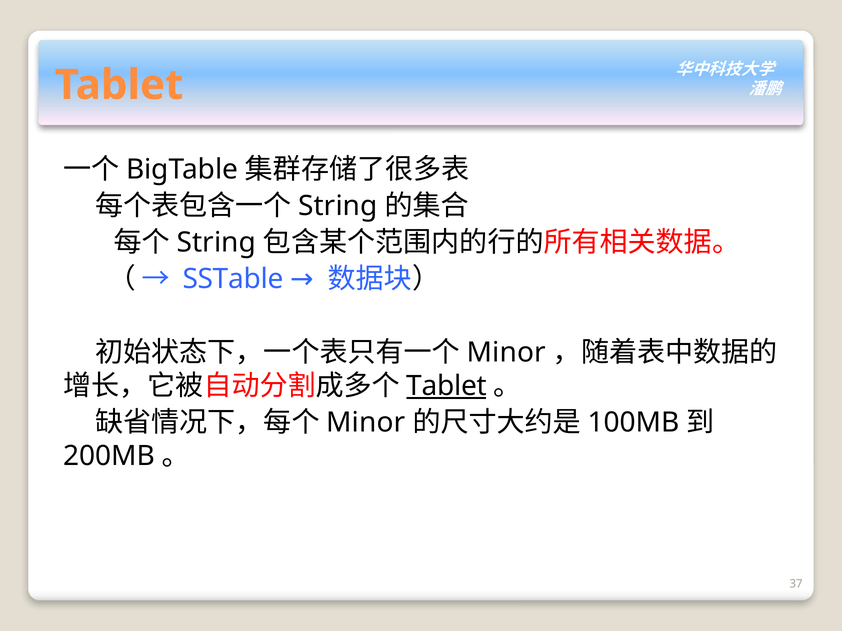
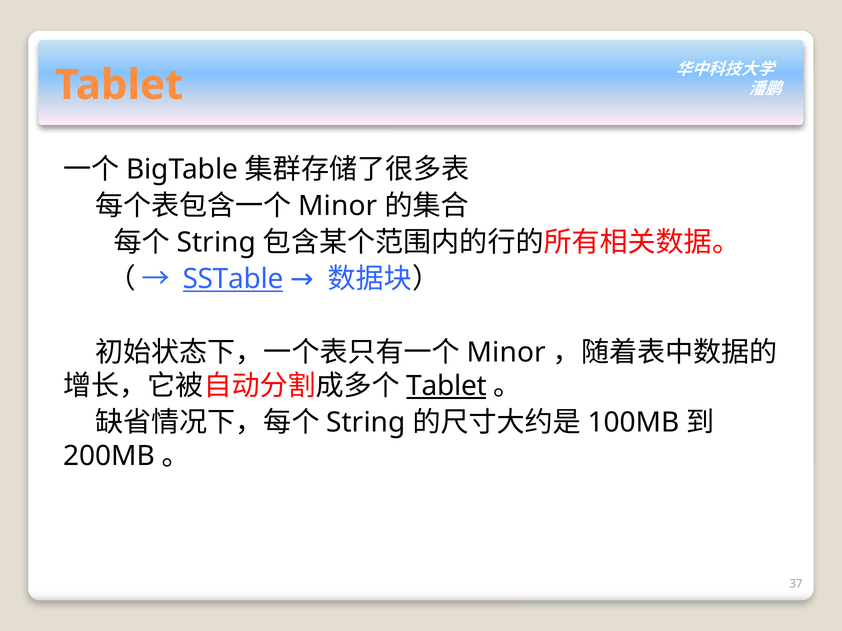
String: String -> Minor (338, 206)
SSTable underline: none -> present (233, 279)
Minor: Minor -> String (366, 423)
